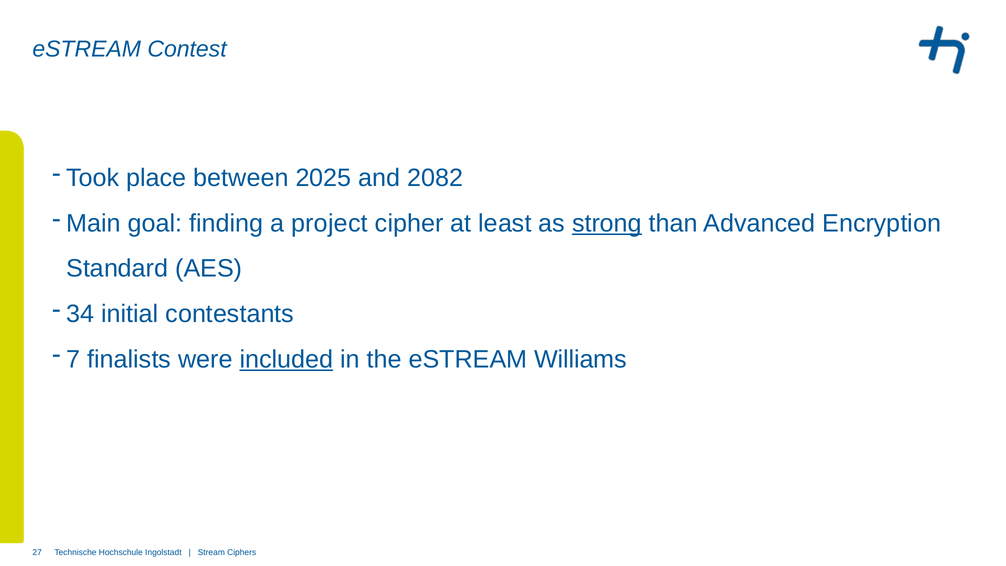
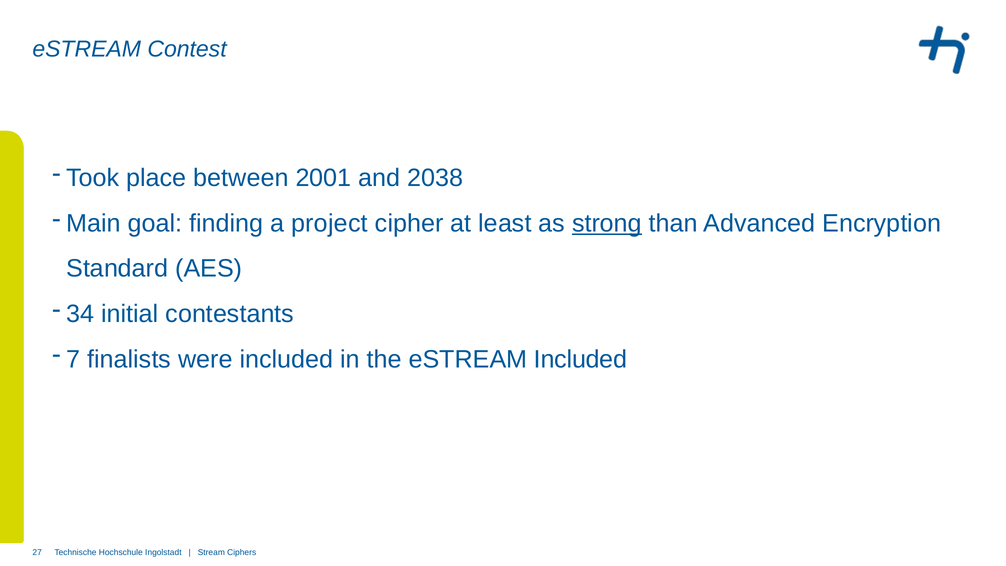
2025: 2025 -> 2001 (323, 178)
2082: 2082 -> 2038 (435, 178)
included underline: present -> none (286, 359)
eSTREAM Williams: Williams -> Included (581, 359)
